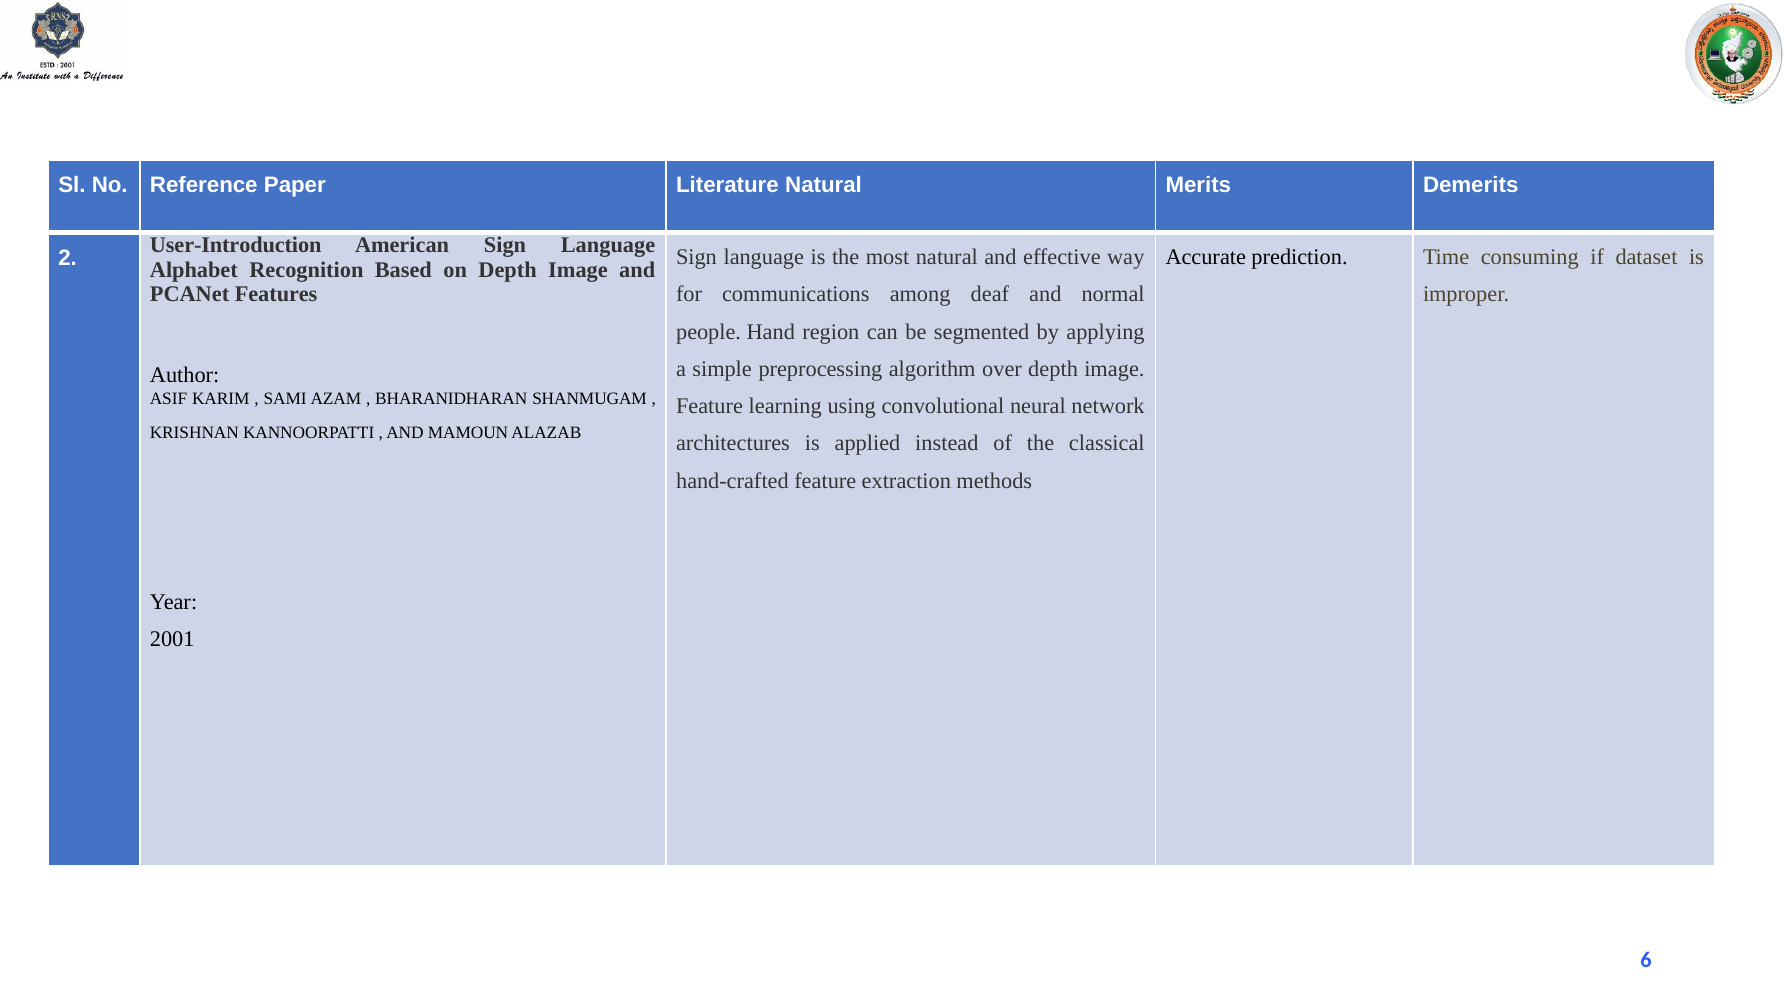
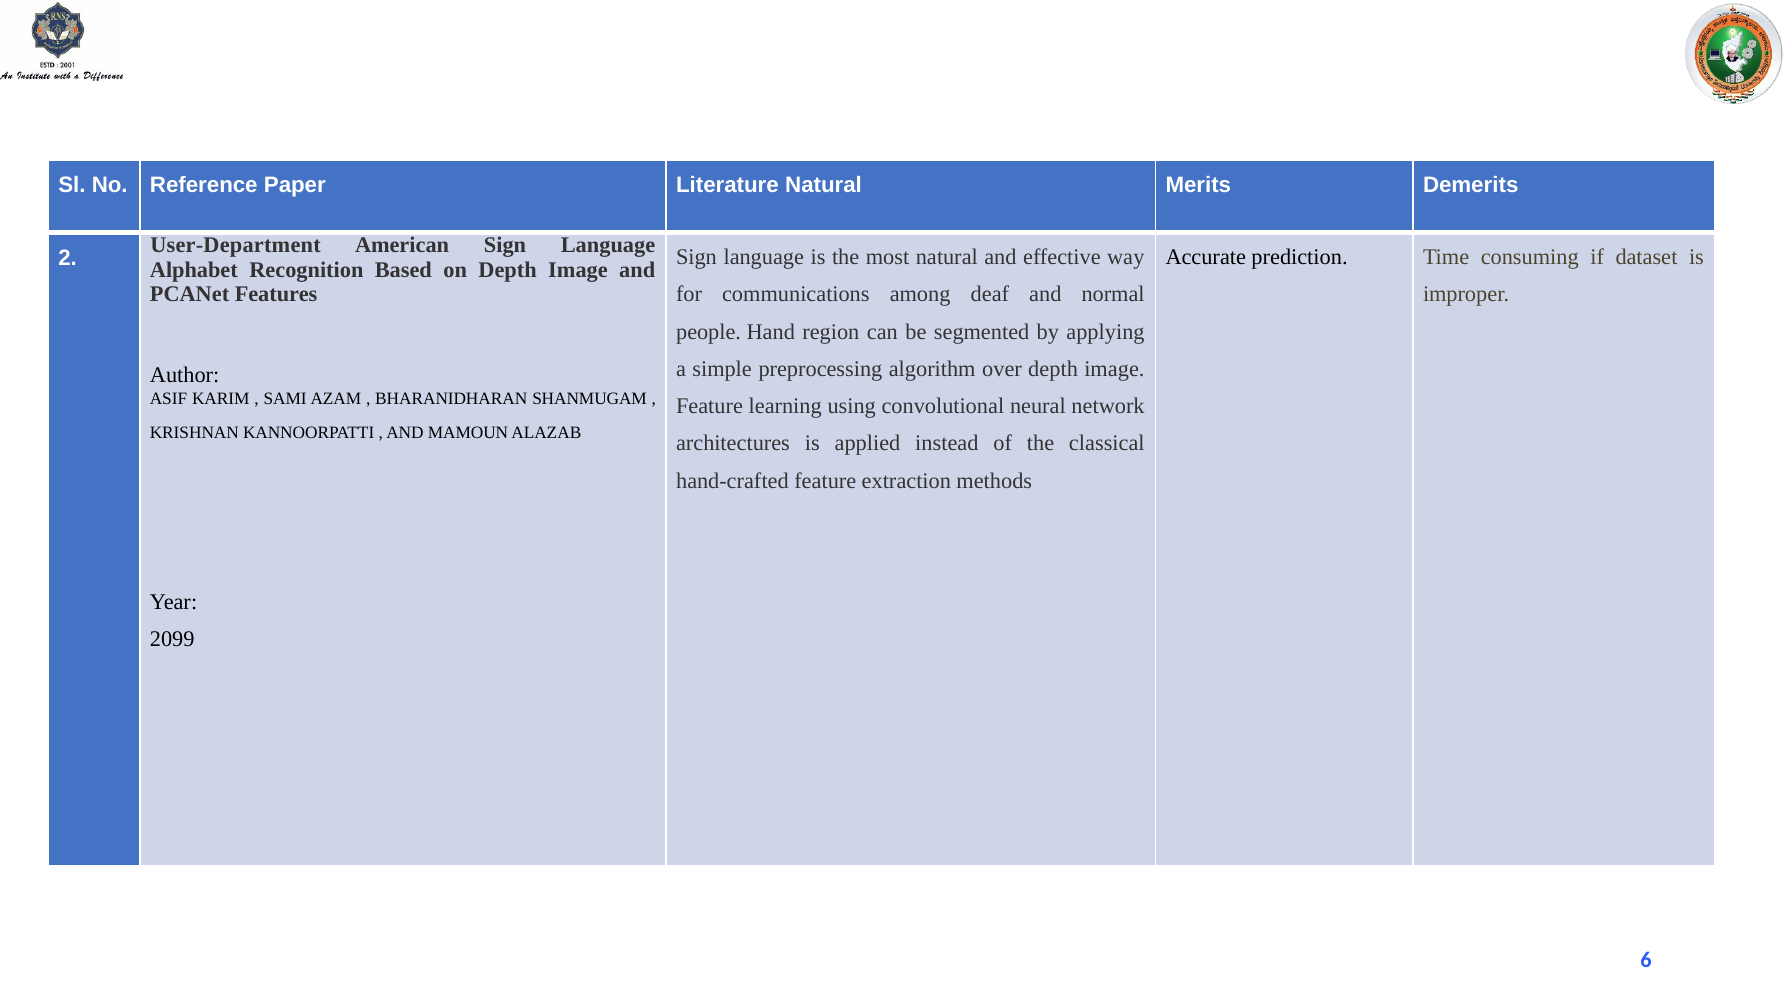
User-Introduction: User-Introduction -> User-Department (236, 245)
2001: 2001 -> 2099 (172, 639)
